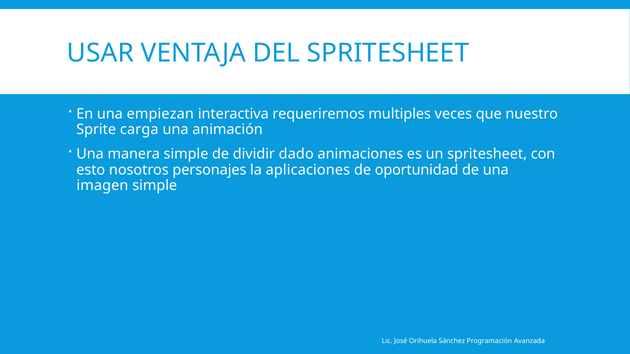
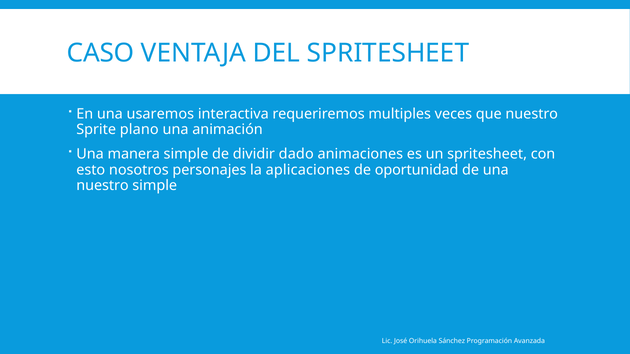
USAR: USAR -> CASO (101, 53)
empiezan: empiezan -> usaremos (160, 114)
carga: carga -> plano (139, 130)
imagen: imagen -> nuestro (102, 186)
